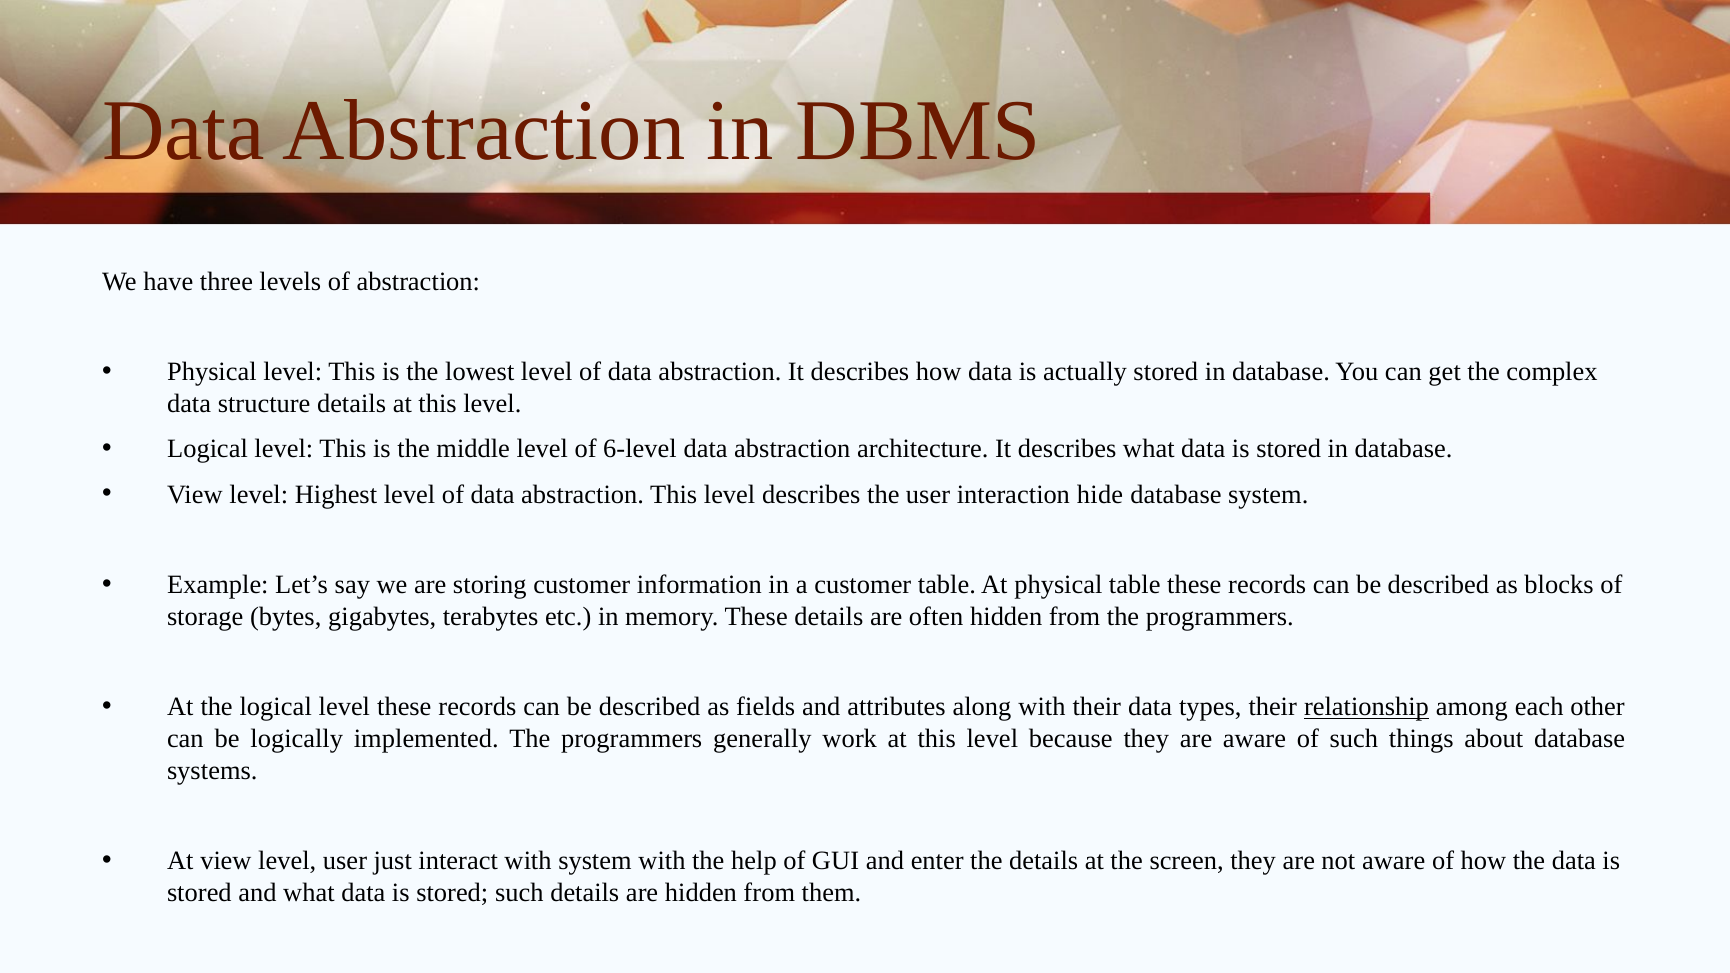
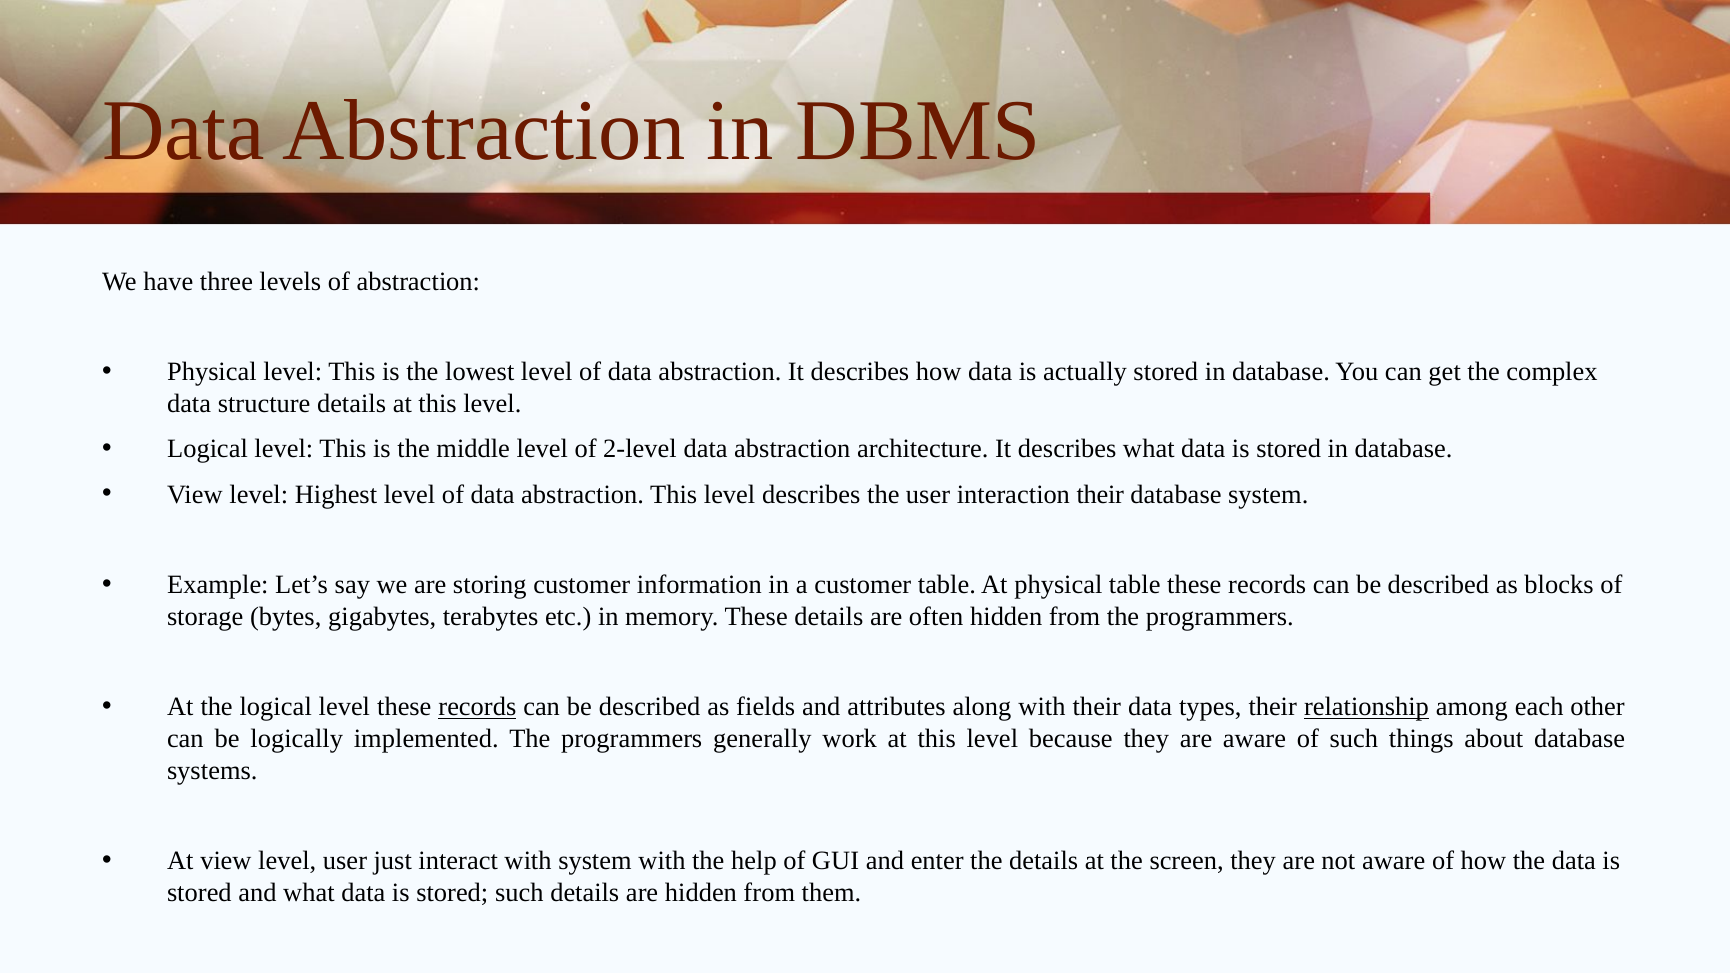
6-level: 6-level -> 2-level (640, 449)
interaction hide: hide -> their (1100, 494)
records underline: none -> present (477, 707)
